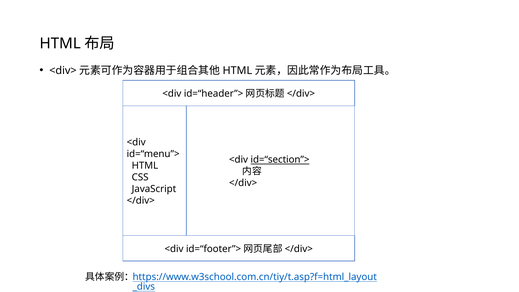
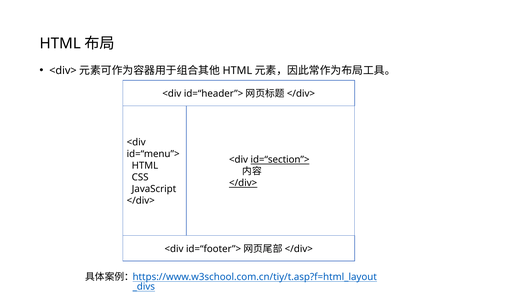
</div> underline: none -> present (243, 183)
